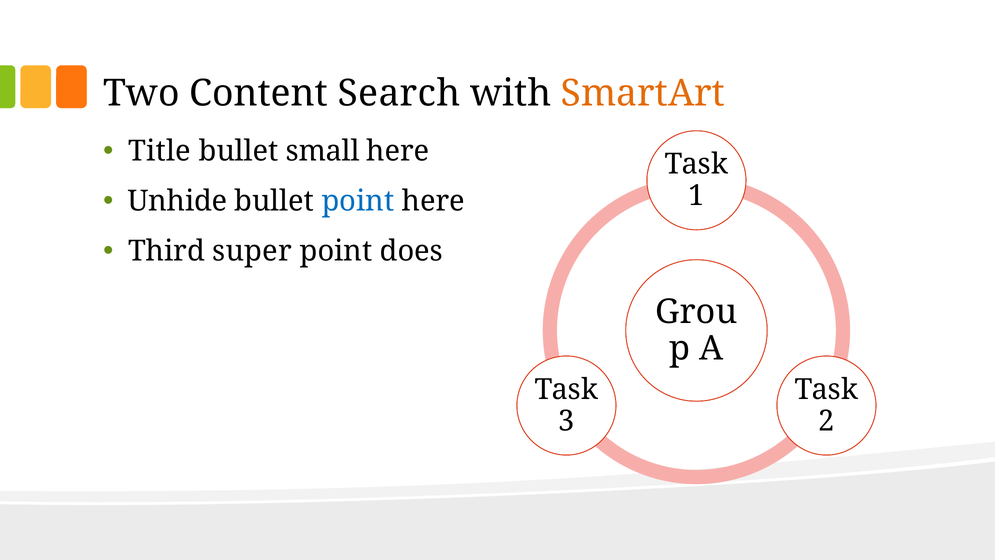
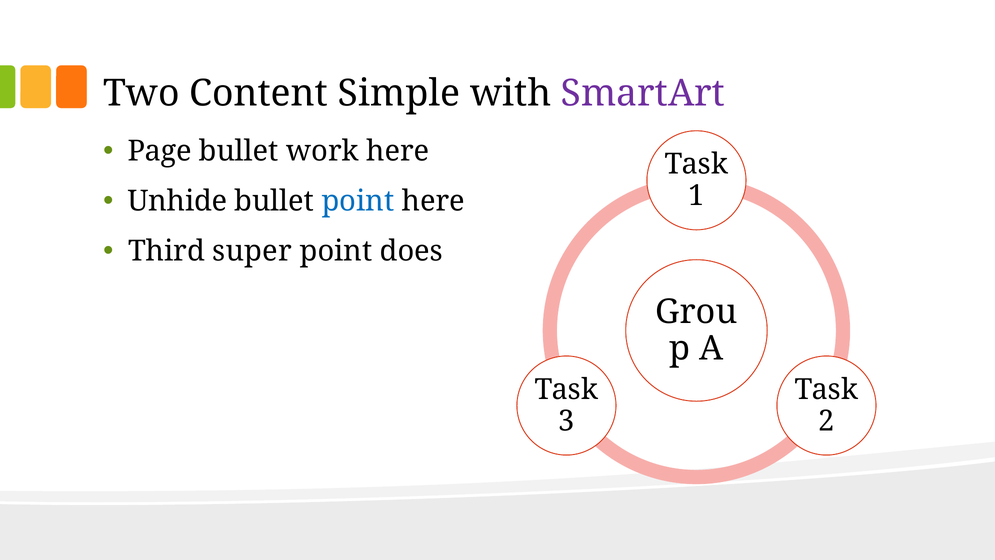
Search: Search -> Simple (399, 93)
SmartArt colour: orange -> purple (643, 93)
Title: Title -> Page (160, 151)
small: small -> work (322, 151)
